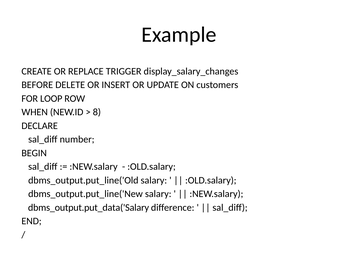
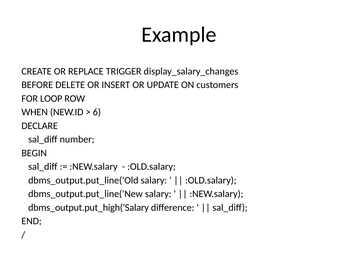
8: 8 -> 6 (97, 112)
dbms_output.put_data('Salary: dbms_output.put_data('Salary -> dbms_output.put_high('Salary (89, 207)
